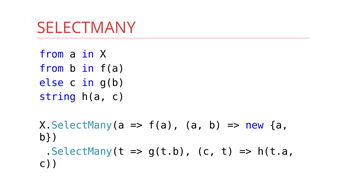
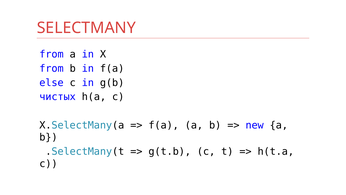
string: string -> чистых (58, 97)
